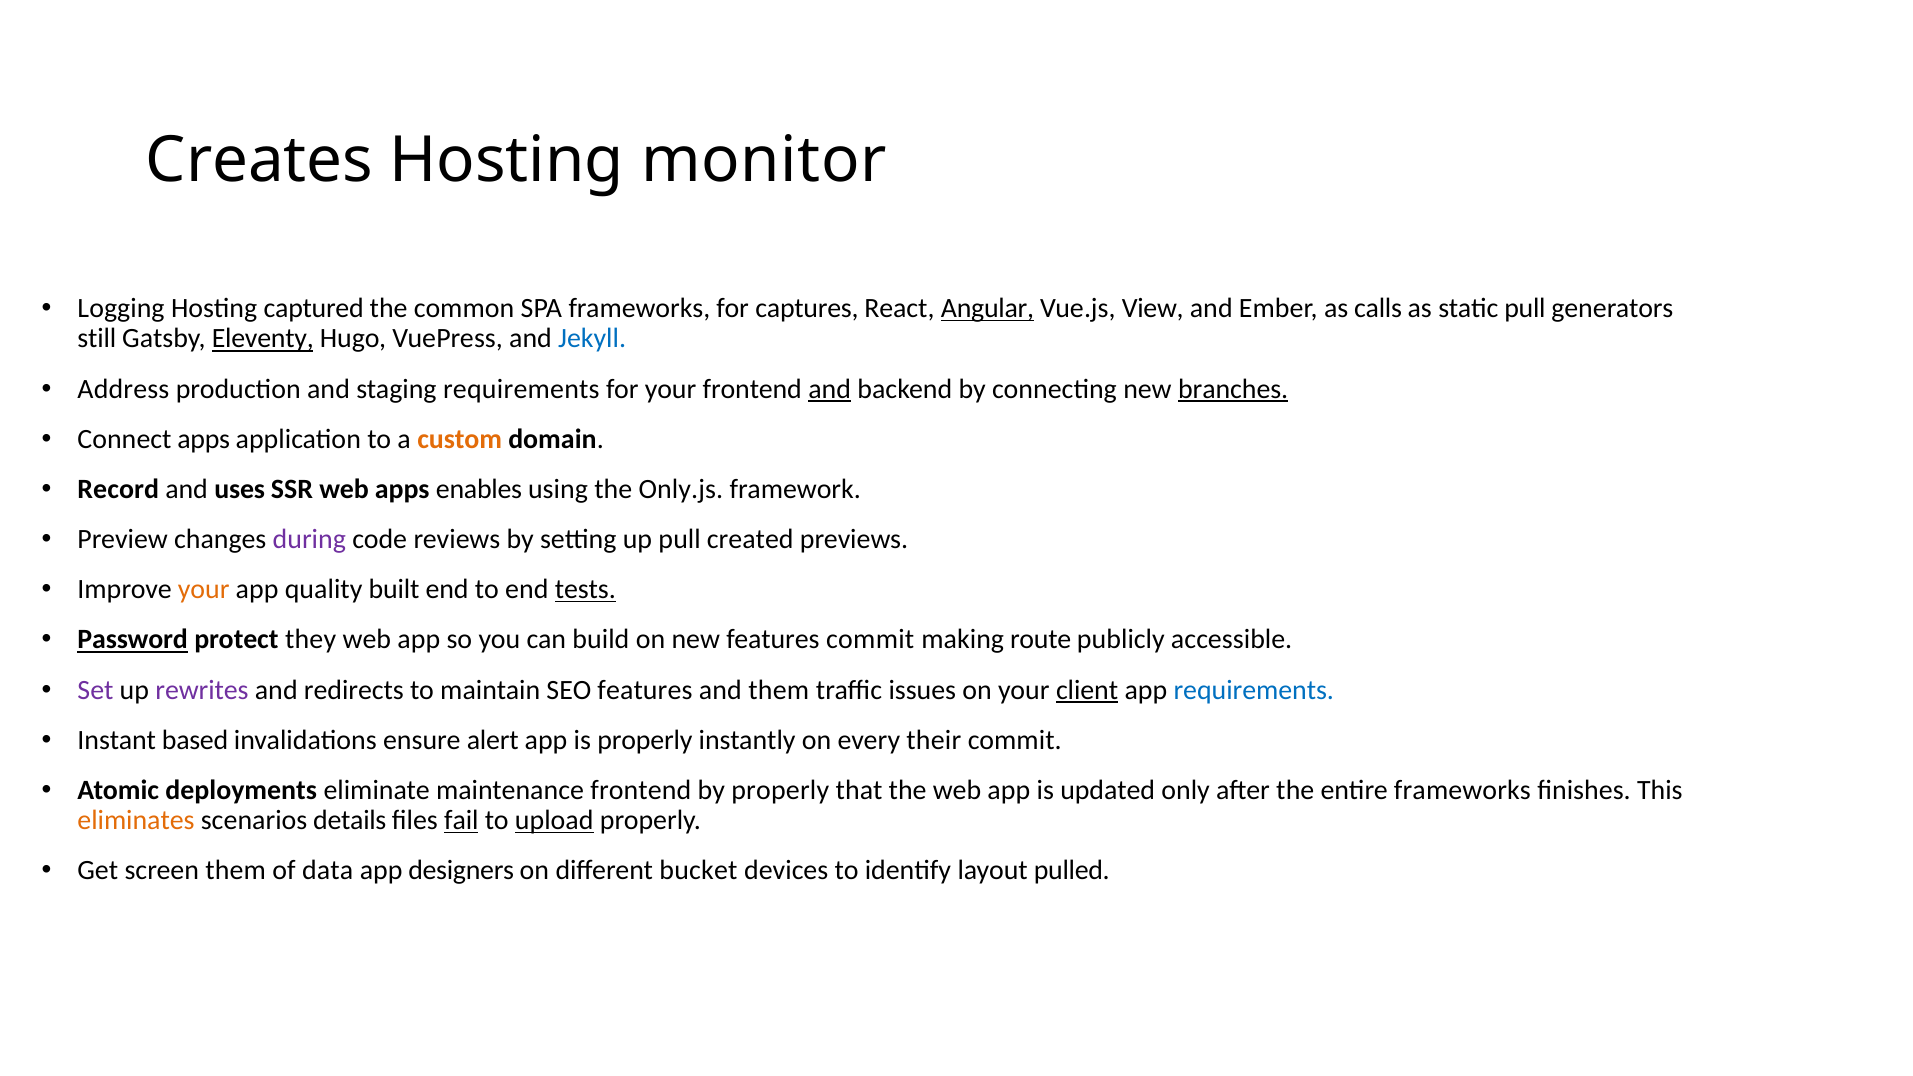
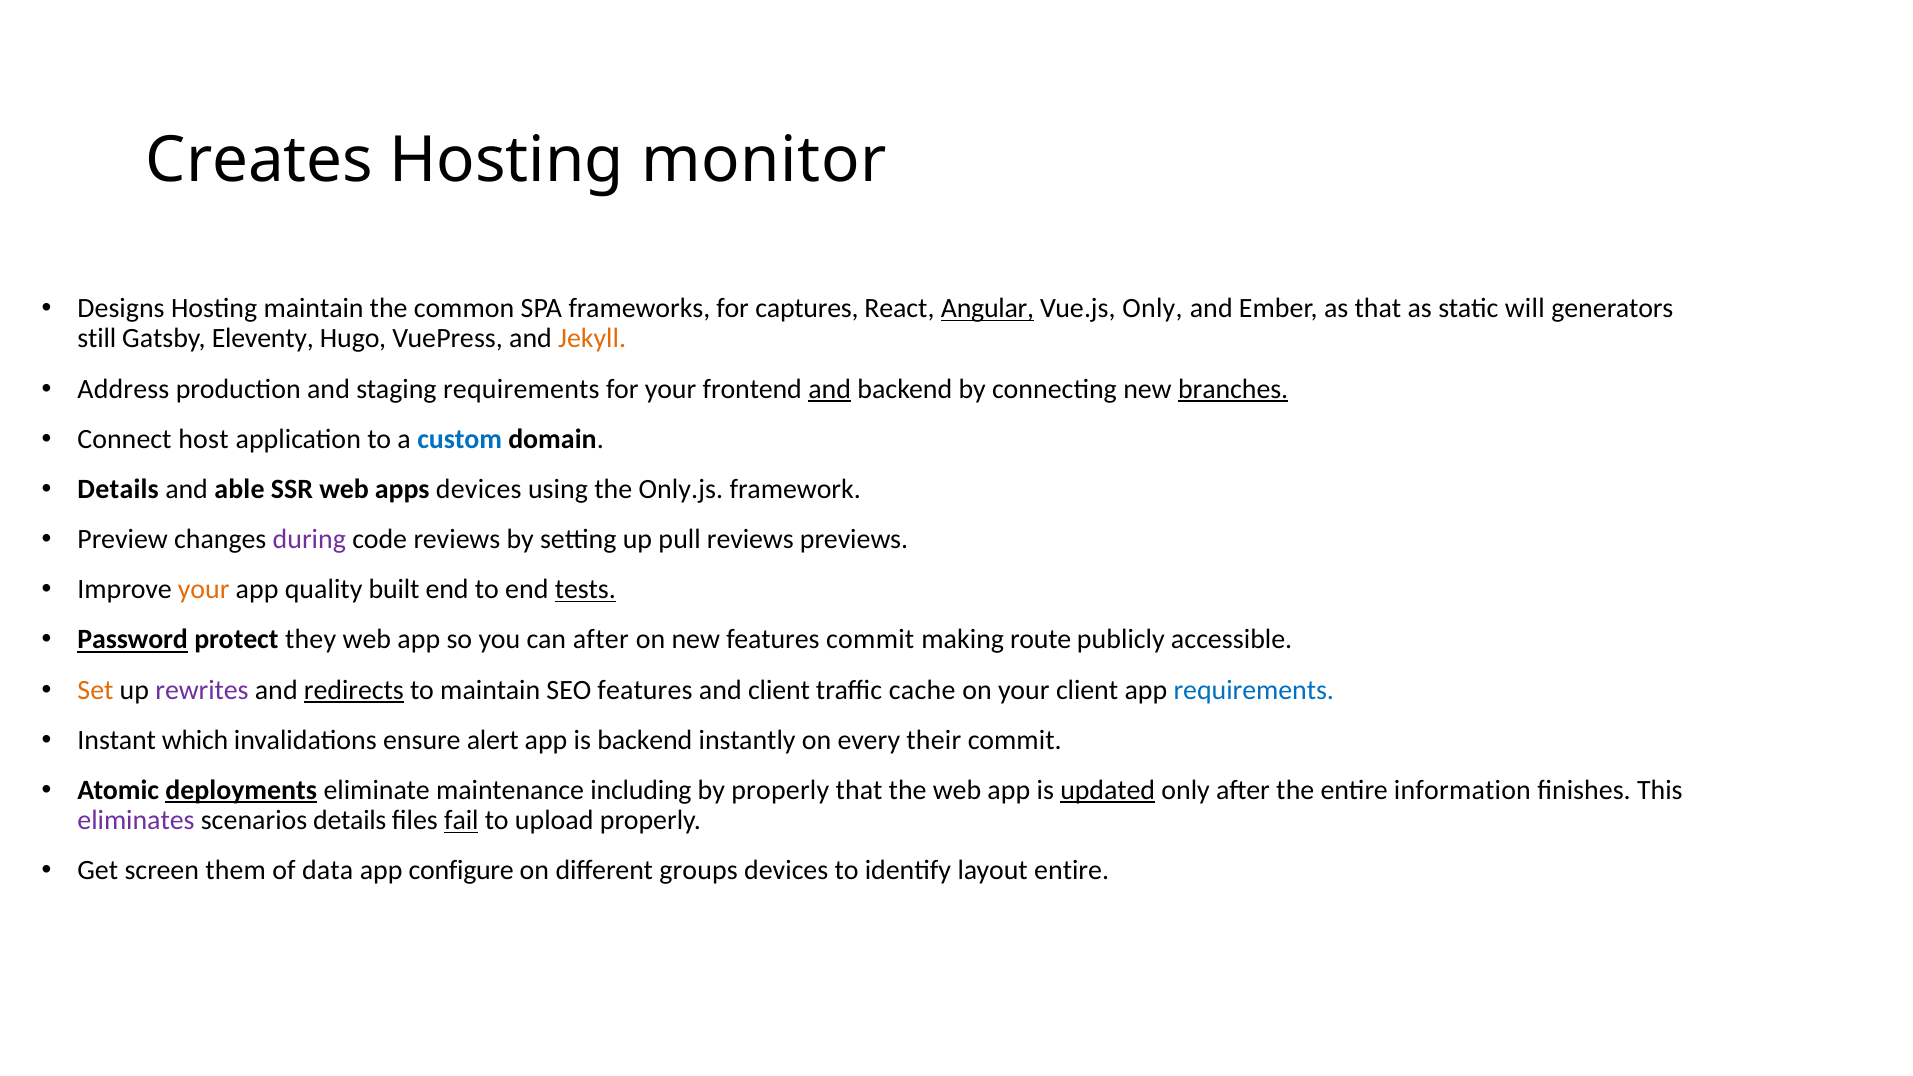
Logging: Logging -> Designs (121, 309)
Hosting captured: captured -> maintain (314, 309)
Vue.js View: View -> Only (1152, 309)
as calls: calls -> that (1378, 309)
static pull: pull -> will (1525, 309)
Eleventy underline: present -> none (263, 339)
Jekyll colour: blue -> orange (592, 339)
Connect apps: apps -> host (203, 439)
custom colour: orange -> blue (460, 439)
Record: Record -> Details (118, 489)
uses: uses -> able (239, 489)
apps enables: enables -> devices (479, 489)
pull created: created -> reviews (750, 539)
can build: build -> after (601, 640)
Set colour: purple -> orange (95, 690)
redirects underline: none -> present (354, 690)
and them: them -> client (779, 690)
issues: issues -> cache (922, 690)
client underline: present -> none (1087, 690)
based: based -> which (195, 740)
is properly: properly -> backend (645, 740)
deployments underline: none -> present (241, 790)
maintenance frontend: frontend -> including (641, 790)
updated underline: none -> present (1108, 790)
entire frameworks: frameworks -> information (1462, 790)
eliminates colour: orange -> purple (136, 820)
upload underline: present -> none (554, 820)
designers: designers -> configure (461, 871)
bucket: bucket -> groups (699, 871)
layout pulled: pulled -> entire (1072, 871)
